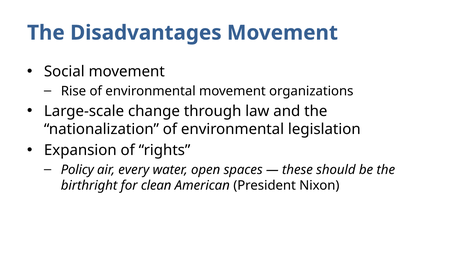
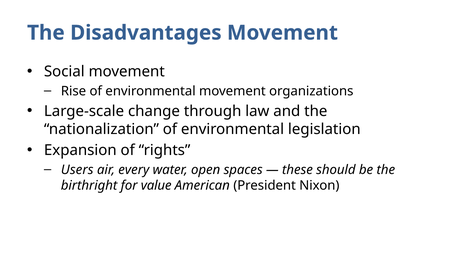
Policy: Policy -> Users (77, 169)
clean: clean -> value (156, 185)
